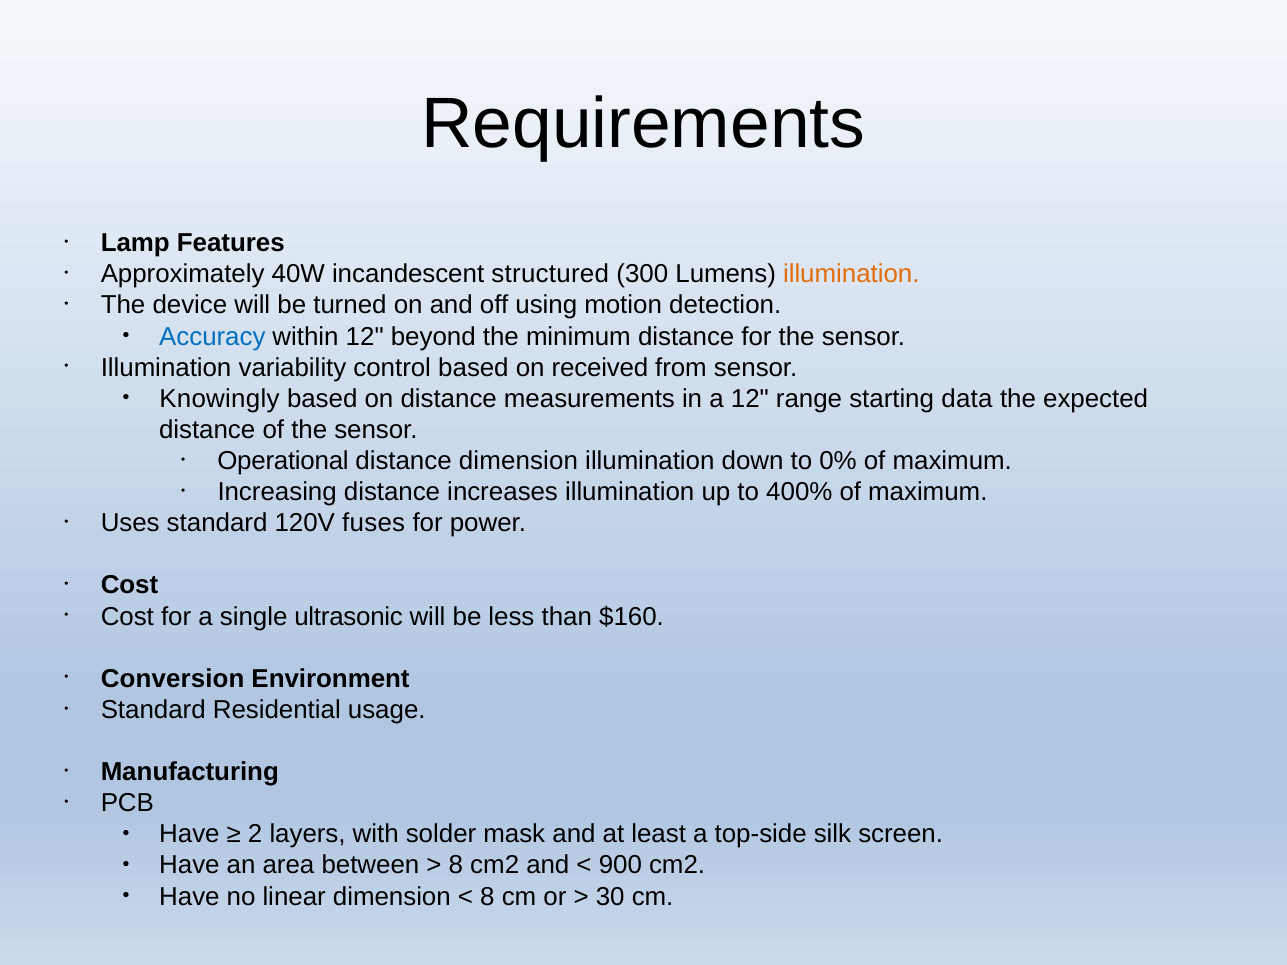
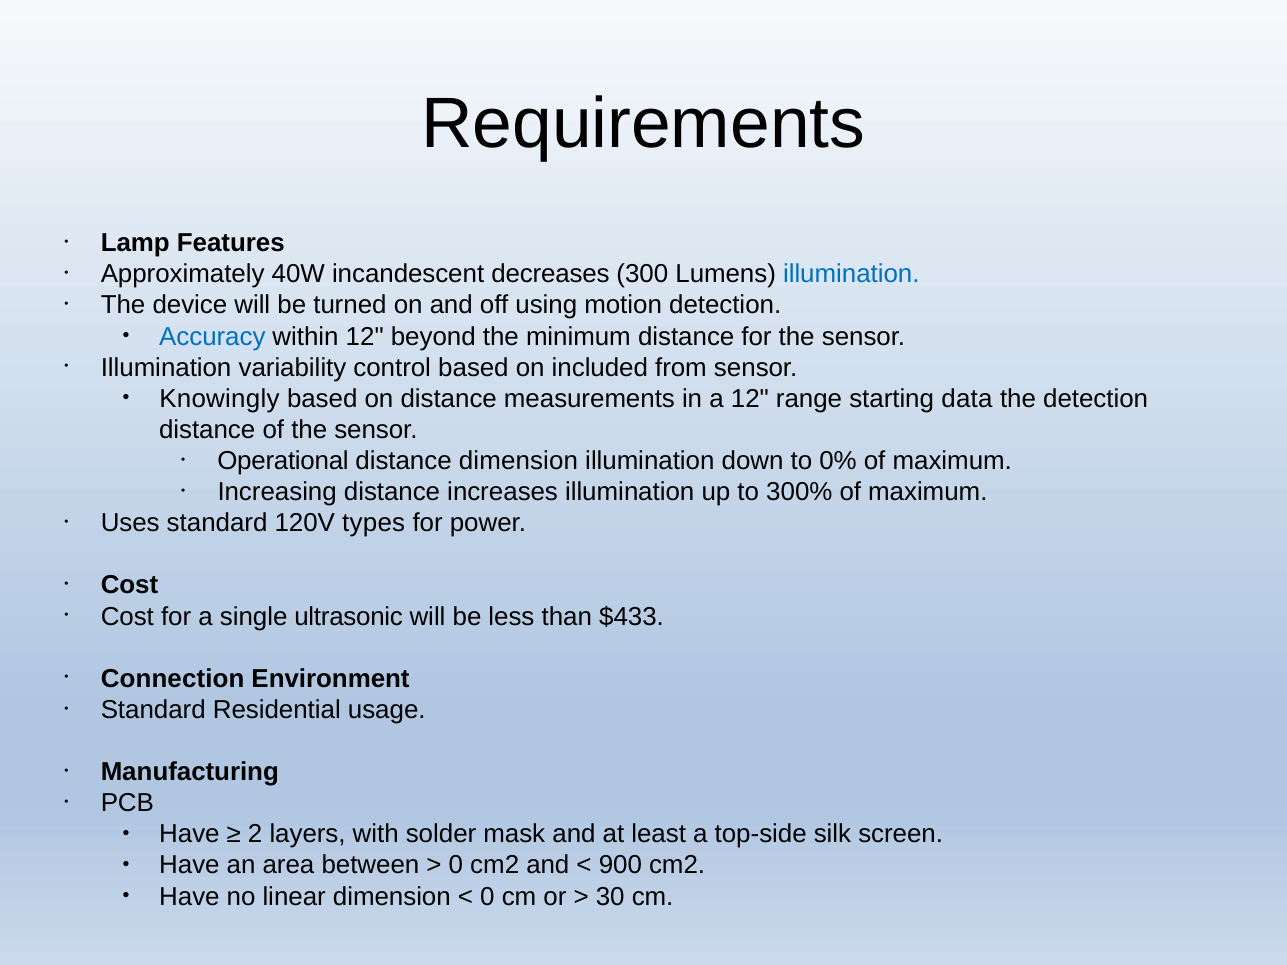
structured: structured -> decreases (550, 274)
illumination colour: orange -> blue (851, 274)
received: received -> included (600, 368)
the expected: expected -> detection (1096, 399)
400%: 400% -> 300% (799, 492)
fuses: fuses -> types (374, 523)
$160: $160 -> $433 (632, 617)
Conversion: Conversion -> Connection (173, 679)
8: 8 -> 0 (456, 866)
8: 8 -> 0 (487, 897)
